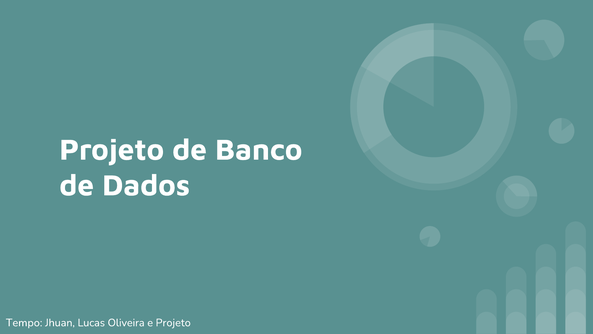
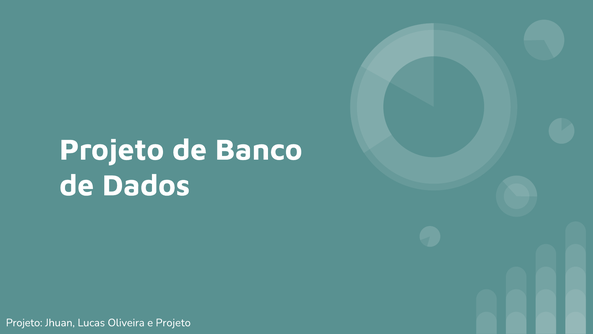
Tempo: Tempo -> Projeto (24, 322)
